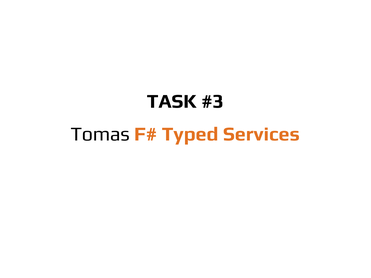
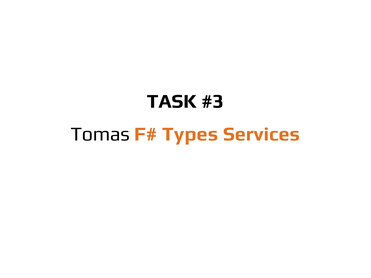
Typed: Typed -> Types (190, 134)
